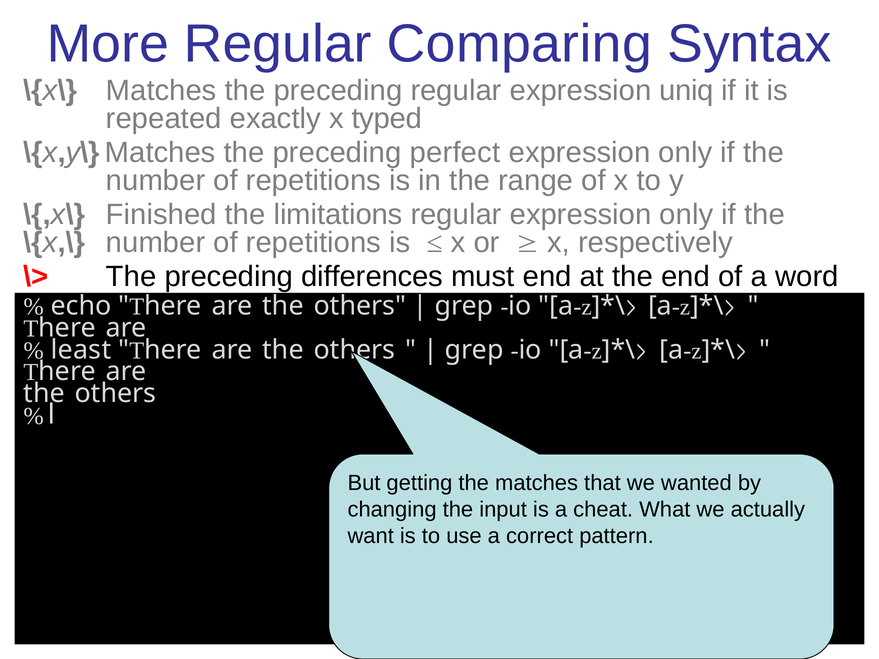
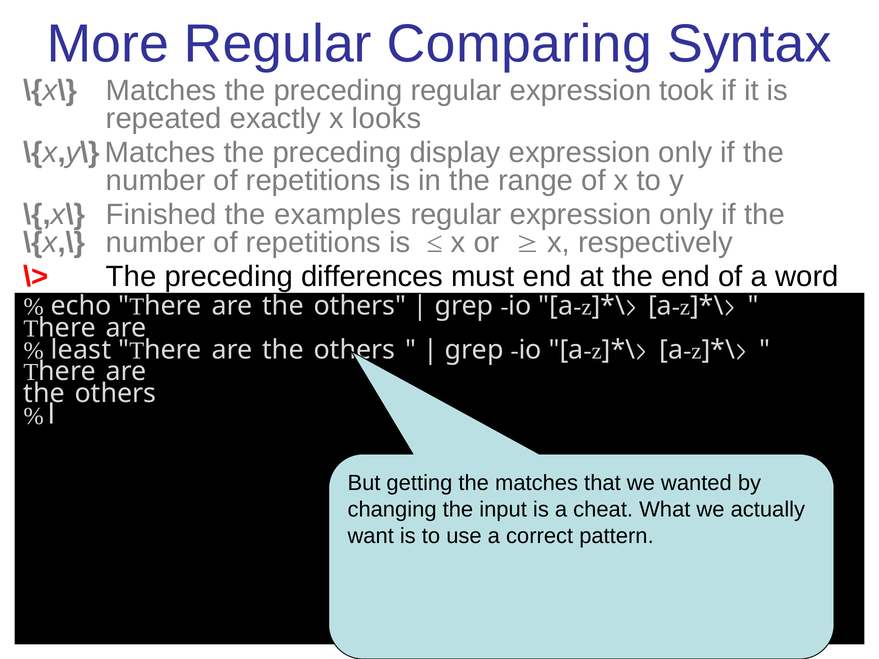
uniq: uniq -> took (687, 90)
typed: typed -> looks (387, 119)
perfect: perfect -> display (455, 153)
limitations: limitations -> examples (338, 215)
